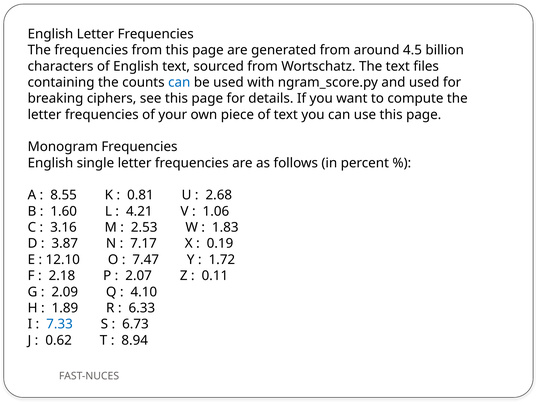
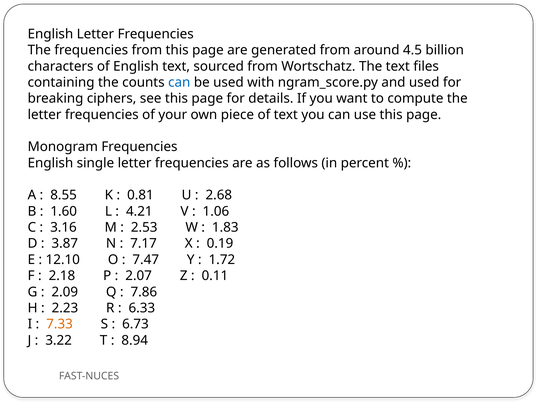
4.10: 4.10 -> 7.86 (144, 292)
1.89: 1.89 -> 2.23 (65, 308)
7.33 colour: blue -> orange (60, 324)
0.62: 0.62 -> 3.22 (59, 340)
